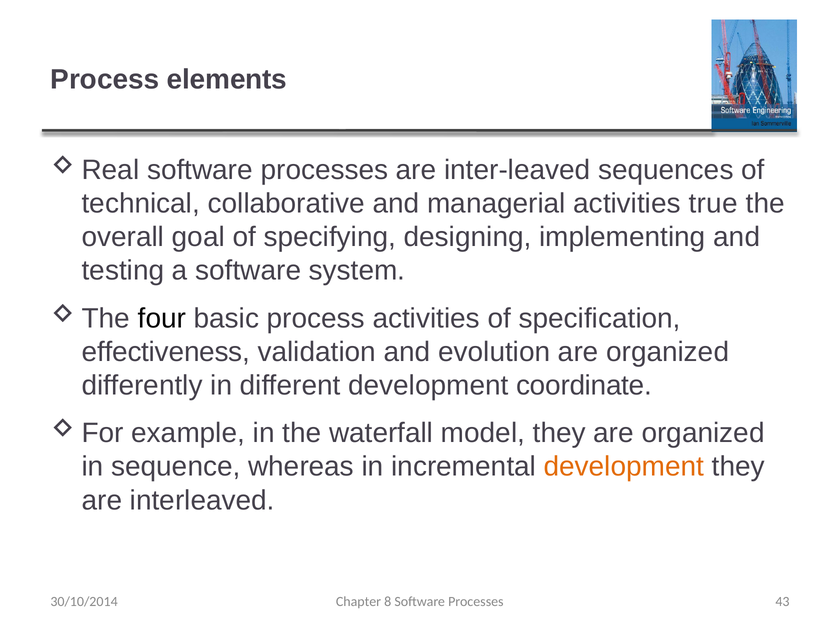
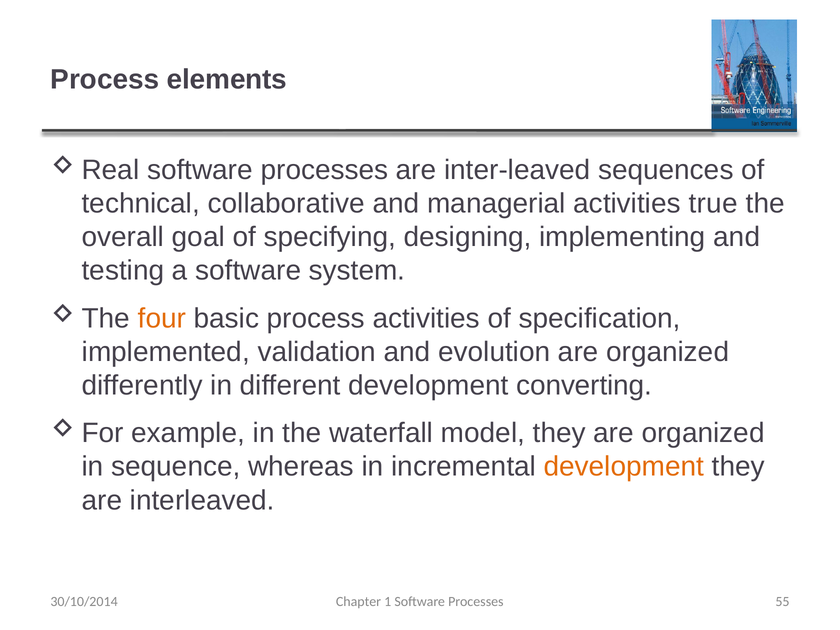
four colour: black -> orange (162, 318)
effectiveness: effectiveness -> implemented (166, 352)
coordinate: coordinate -> converting (584, 386)
8: 8 -> 1 (388, 602)
43: 43 -> 55 (783, 602)
